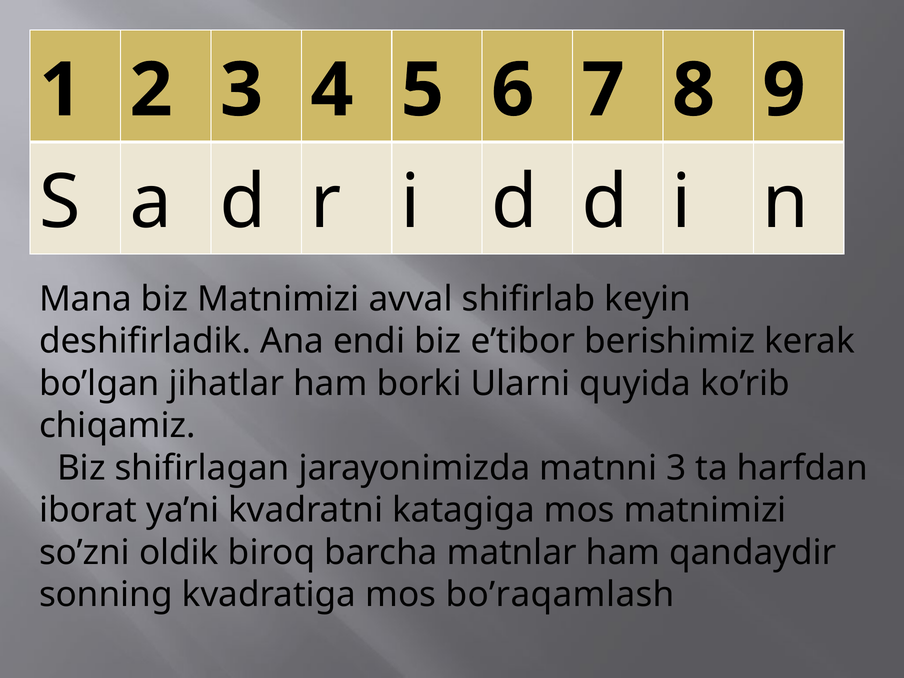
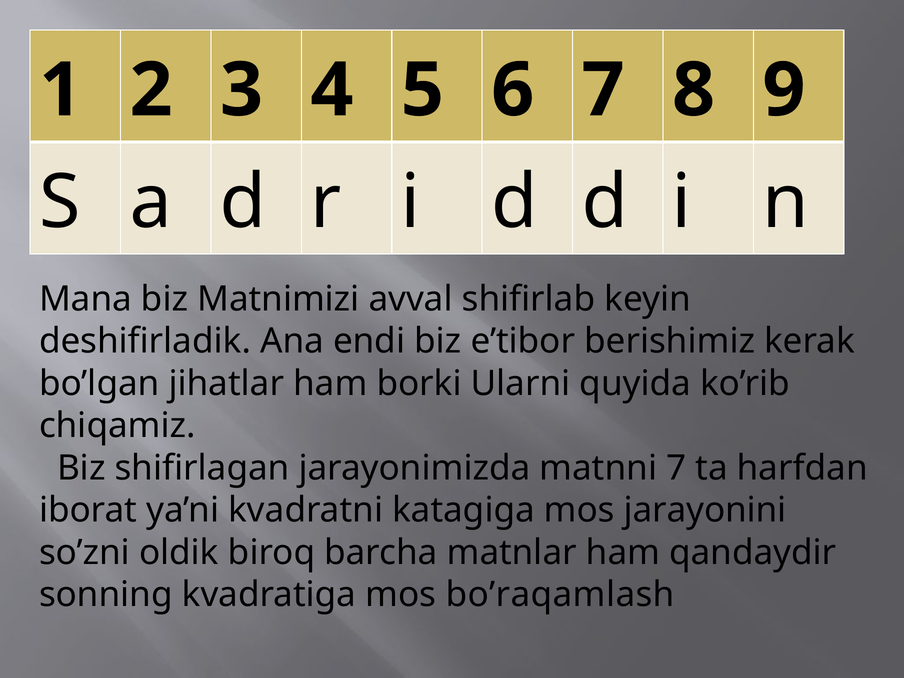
matnni 3: 3 -> 7 (676, 468)
mos matnimizi: matnimizi -> jarayonini (705, 510)
